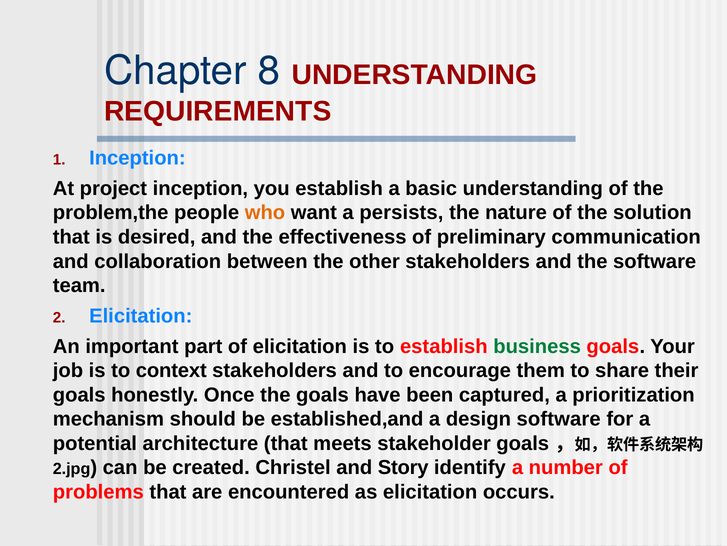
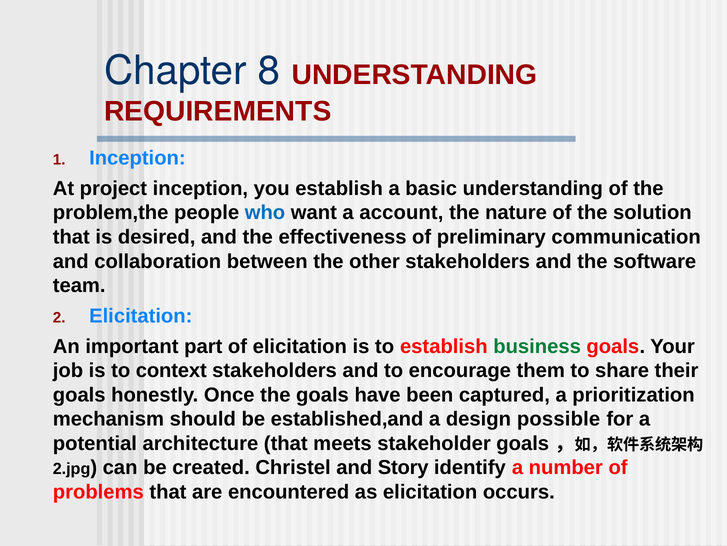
who colour: orange -> blue (265, 213)
persists: persists -> account (401, 213)
design software: software -> possible (559, 419)
